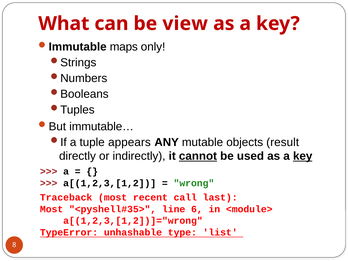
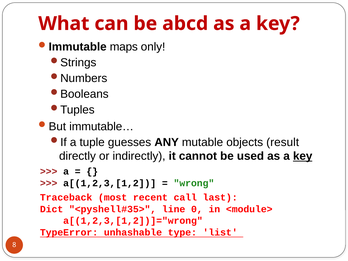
view: view -> abcd (185, 24)
appears: appears -> guesses (130, 142)
cannot underline: present -> none (198, 156)
Most: Most -> Dict (52, 209)
6: 6 -> 0 (197, 209)
